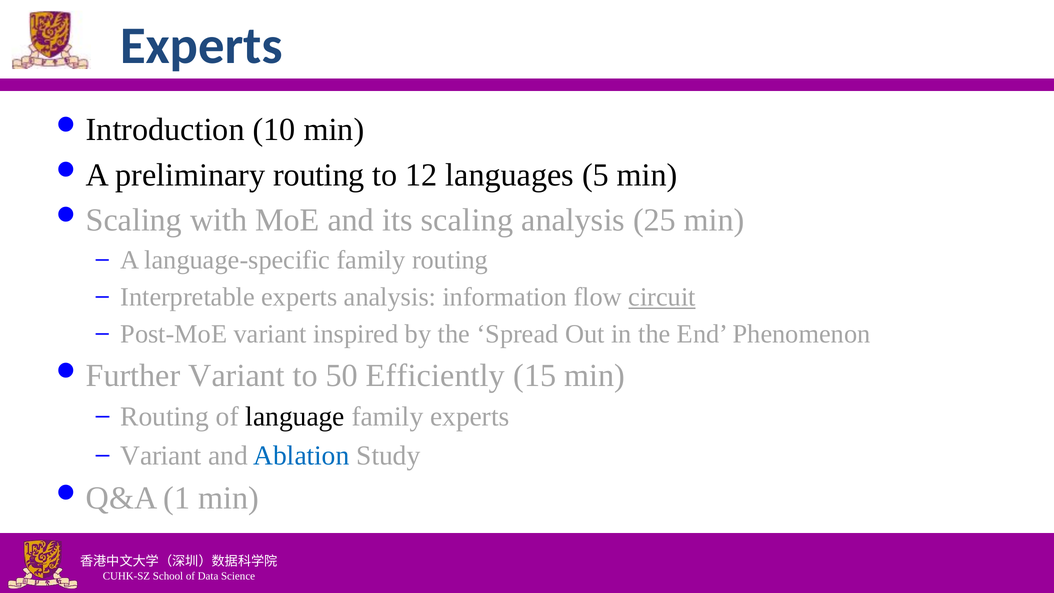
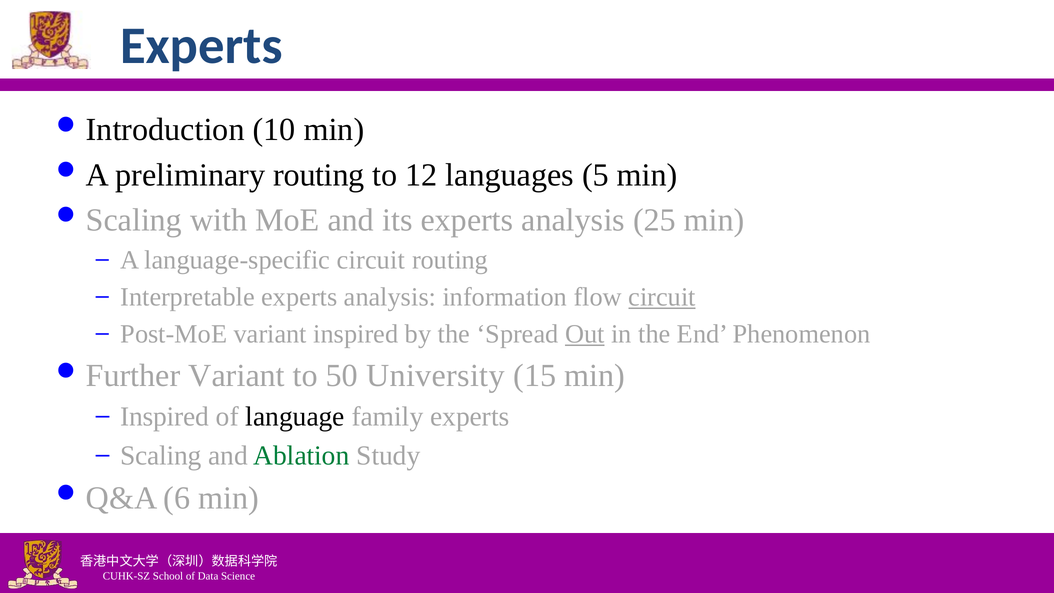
its scaling: scaling -> experts (467, 220)
language-specific family: family -> circuit (371, 260)
Out underline: none -> present (585, 334)
50 Efficiently: Efficiently -> University (435, 376)
Routing: Routing -> Inspired (165, 417)
Variant: Variant -> Scaling (161, 455)
Ablation colour: blue -> green (301, 455)
1: 1 -> 6 (177, 498)
